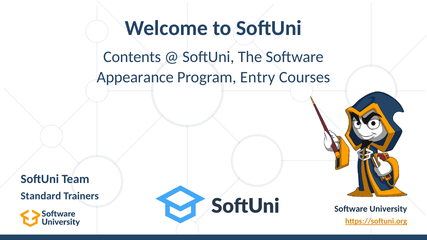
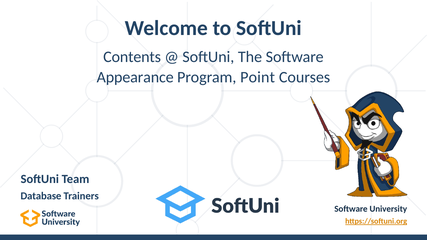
Entry: Entry -> Point (258, 77)
Standard: Standard -> Database (41, 196)
